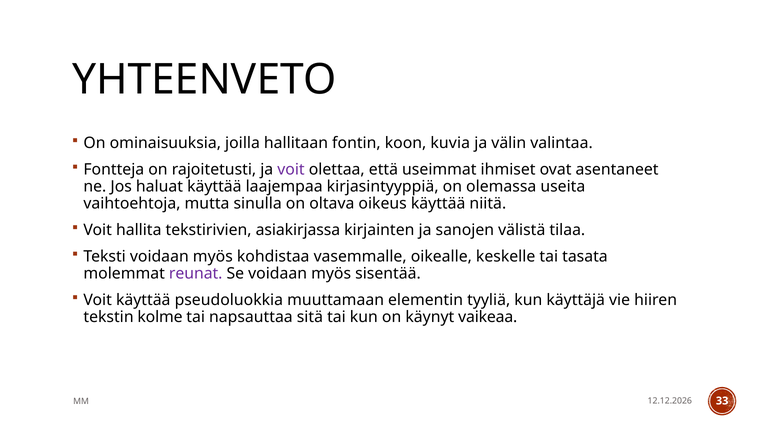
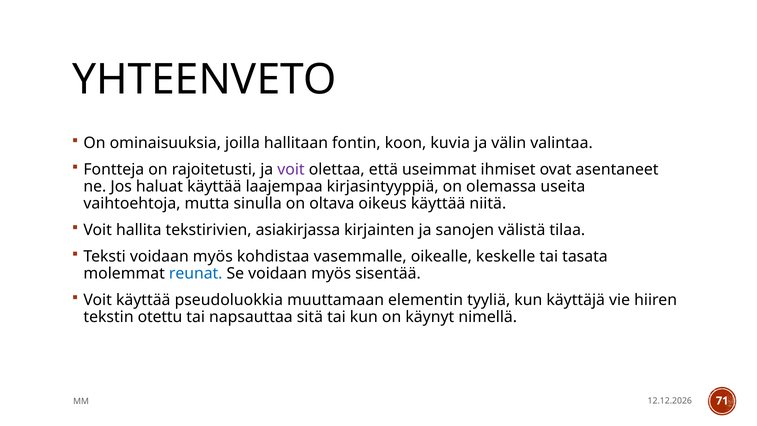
reunat colour: purple -> blue (196, 274)
kolme: kolme -> otettu (160, 317)
vaikeaa: vaikeaa -> nimellä (488, 317)
33: 33 -> 71 (722, 401)
